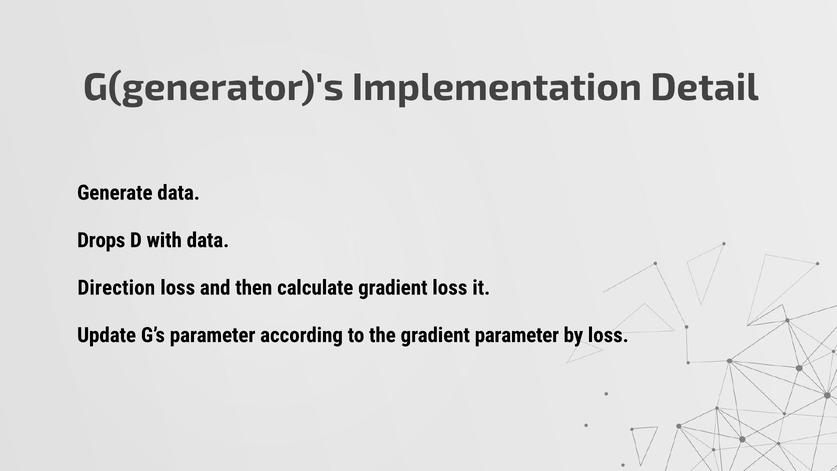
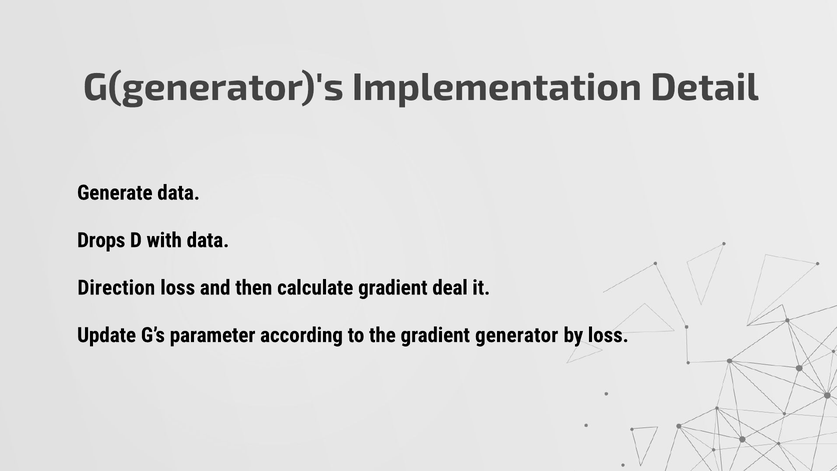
gradient loss: loss -> deal (450, 288)
gradient parameter: parameter -> generator (517, 335)
